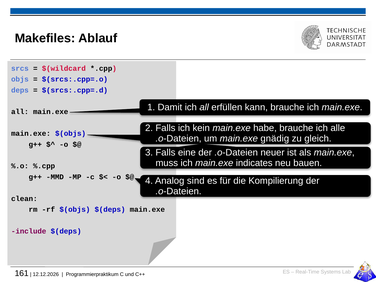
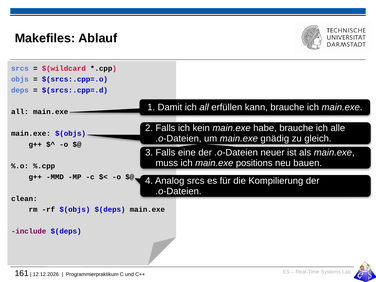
indicates: indicates -> positions (254, 163)
Analog sind: sind -> srcs (196, 181)
